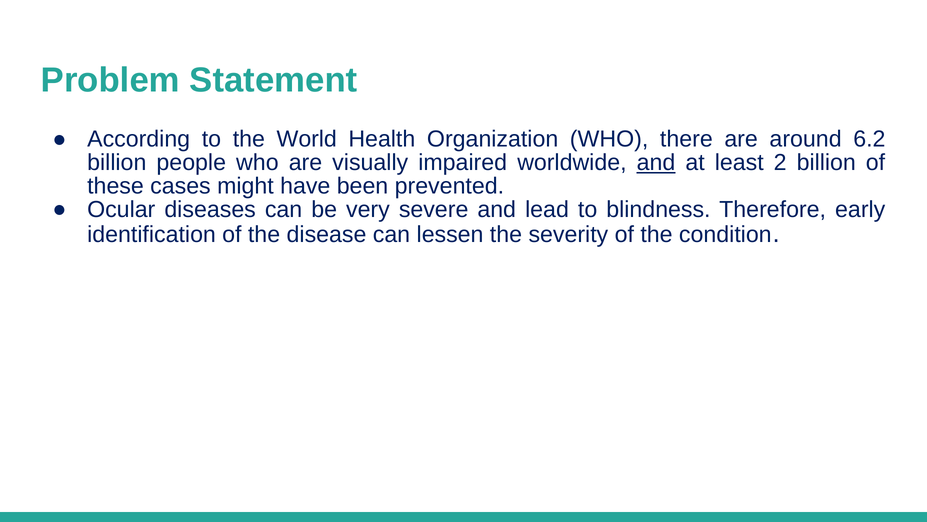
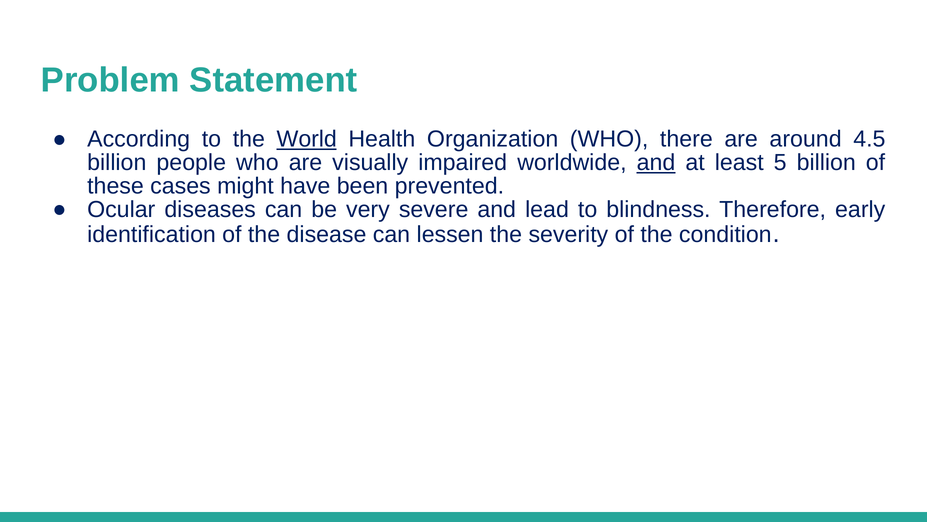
World underline: none -> present (307, 139)
6.2: 6.2 -> 4.5 (869, 139)
2: 2 -> 5 (780, 162)
